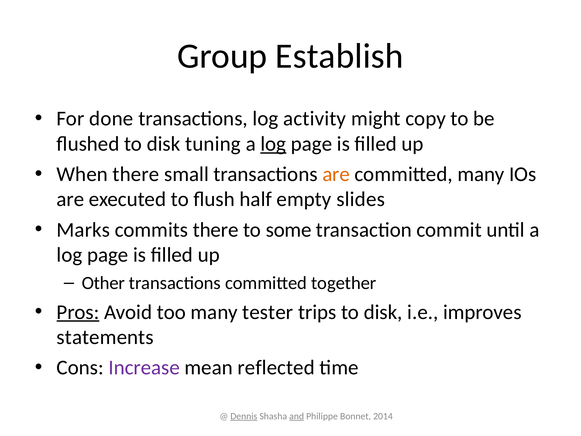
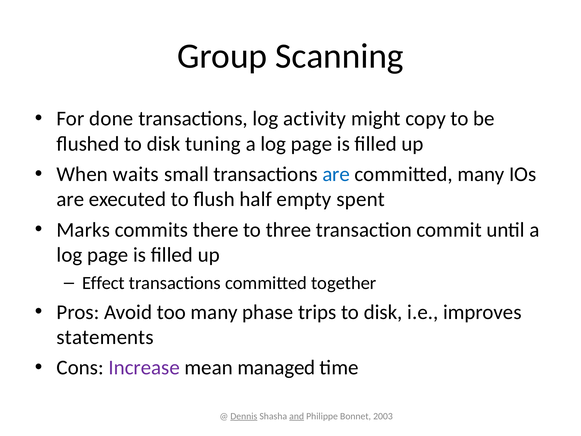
Establish: Establish -> Scanning (339, 56)
log underline: present -> none (273, 144)
When there: there -> waits (136, 174)
are colour: orange -> blue (336, 174)
slides: slides -> spent (361, 199)
some: some -> three (289, 230)
Other: Other -> Effect (103, 283)
Pros underline: present -> none (78, 312)
tester: tester -> phase (268, 312)
reflected: reflected -> managed (276, 367)
2014: 2014 -> 2003 (383, 416)
